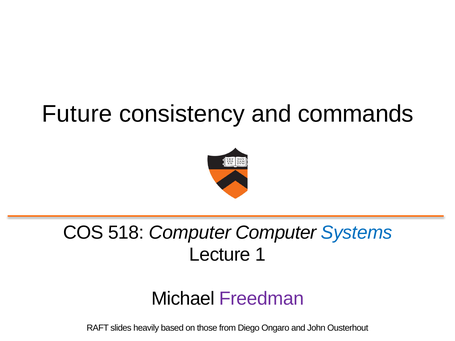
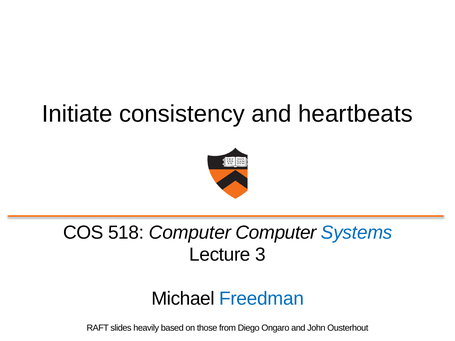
Future: Future -> Initiate (77, 114)
commands: commands -> heartbeats (356, 114)
1: 1 -> 3 (260, 255)
Freedman colour: purple -> blue (262, 299)
